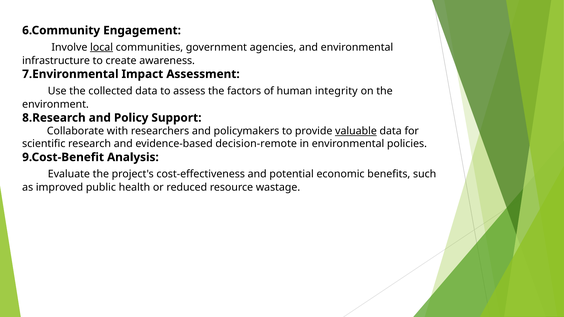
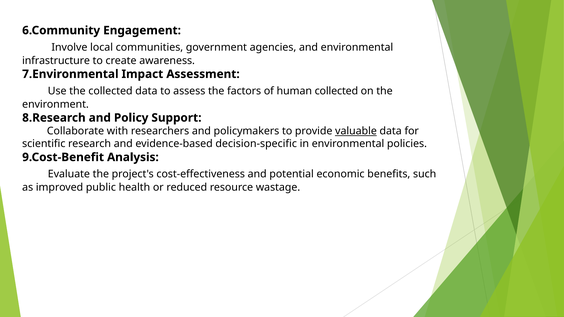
local underline: present -> none (102, 47)
human integrity: integrity -> collected (336, 91)
decision-remote: decision-remote -> decision-specific (256, 144)
